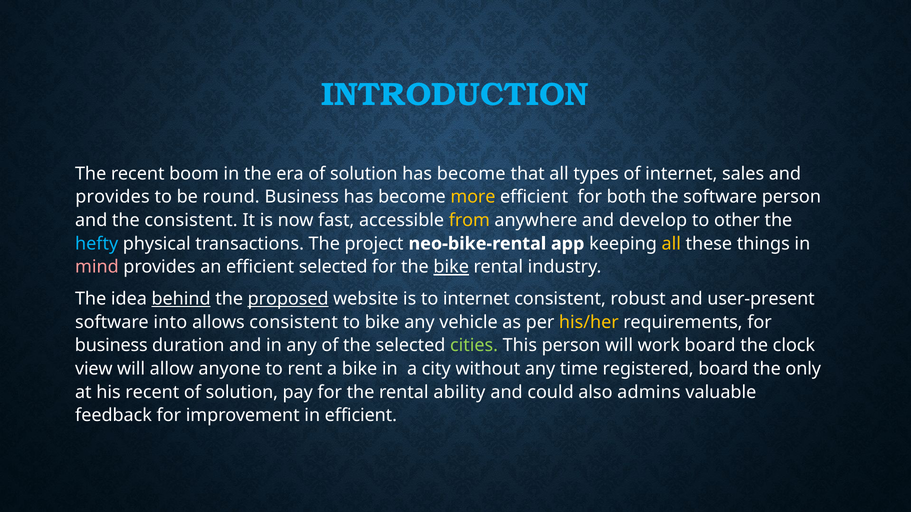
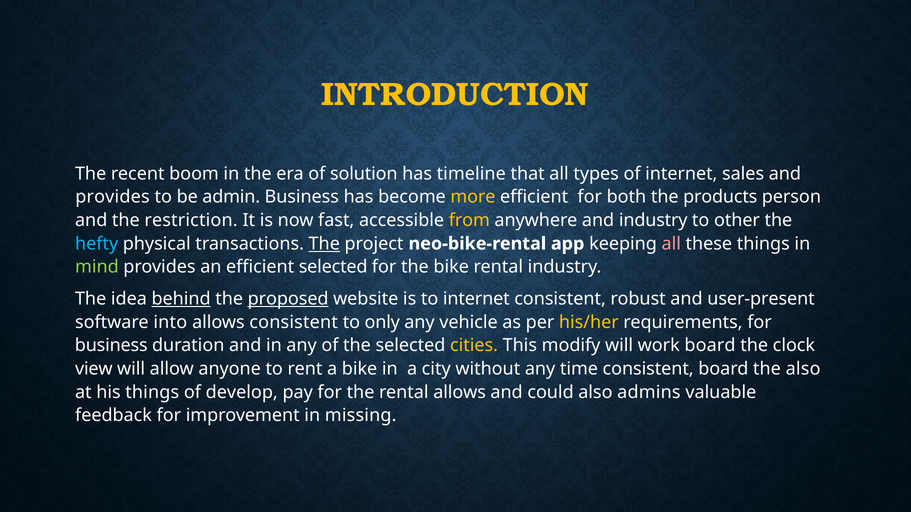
INTRODUCTION colour: light blue -> yellow (455, 95)
become: become -> timeline (471, 174)
round: round -> admin (231, 197)
the software: software -> products (720, 197)
the consistent: consistent -> restriction (191, 221)
and develop: develop -> industry (653, 221)
The underline: none -> present (324, 244)
all colour: yellow -> pink (671, 244)
mind colour: pink -> light green (97, 267)
bike underline: present -> none (451, 267)
to bike: bike -> only (382, 322)
cities colour: light green -> yellow (474, 346)
This person: person -> modify (571, 346)
time registered: registered -> consistent (648, 369)
the only: only -> also (803, 369)
his recent: recent -> things (152, 392)
solution: solution -> develop (242, 392)
rental ability: ability -> allows (460, 392)
in efficient: efficient -> missing (361, 416)
